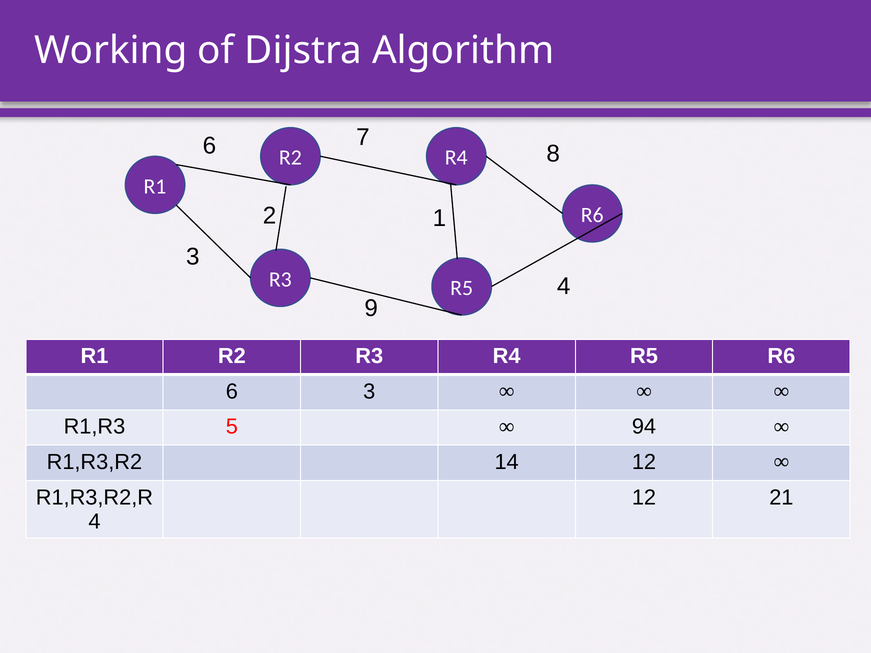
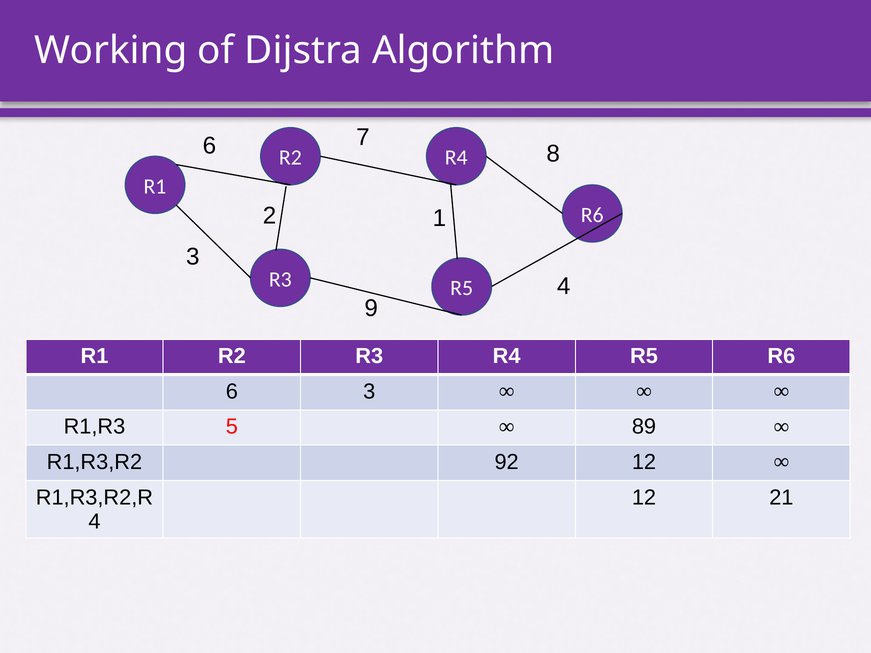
94: 94 -> 89 (644, 427)
14: 14 -> 92 (507, 462)
